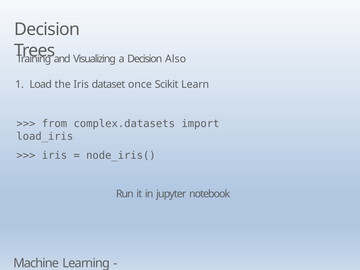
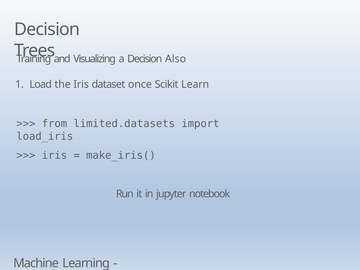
complex.datasets: complex.datasets -> limited.datasets (124, 124)
node_iris(: node_iris( -> make_iris( (121, 155)
